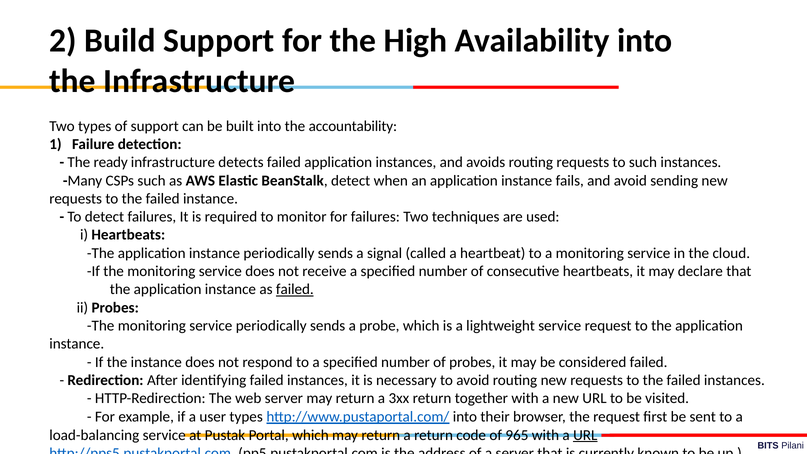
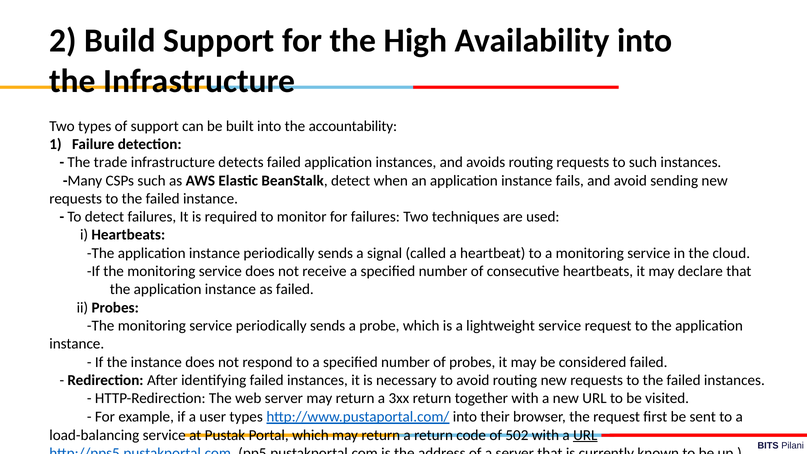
ready: ready -> trade (110, 162)
failed underline: present -> none (295, 289)
965: 965 -> 502 (517, 435)
